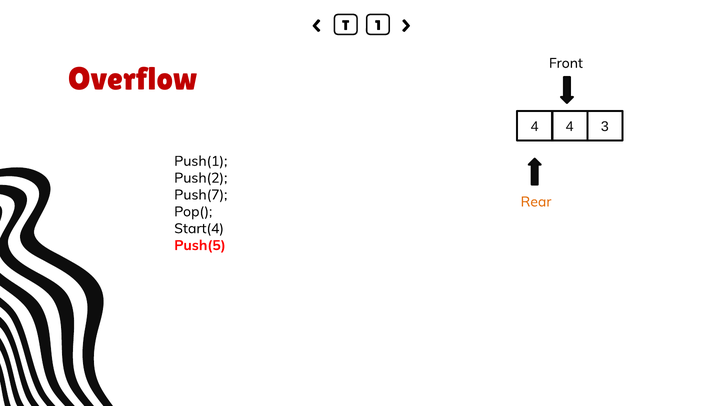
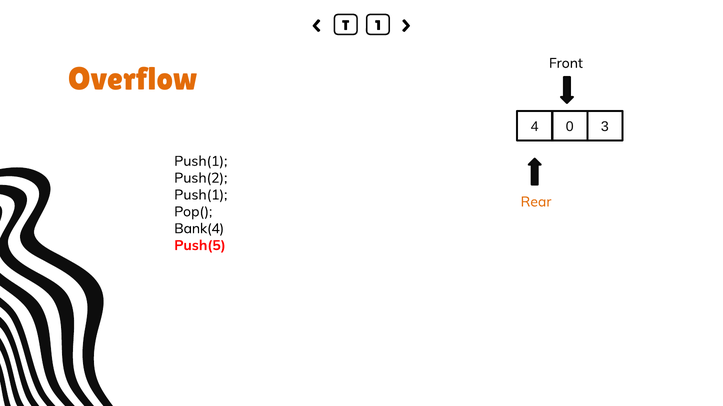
Overflow colour: red -> orange (133, 79)
4 4: 4 -> 0 (570, 127)
Push(7: Push(7 -> Push(1 (201, 195)
Start(4: Start(4 -> Bank(4 (199, 229)
